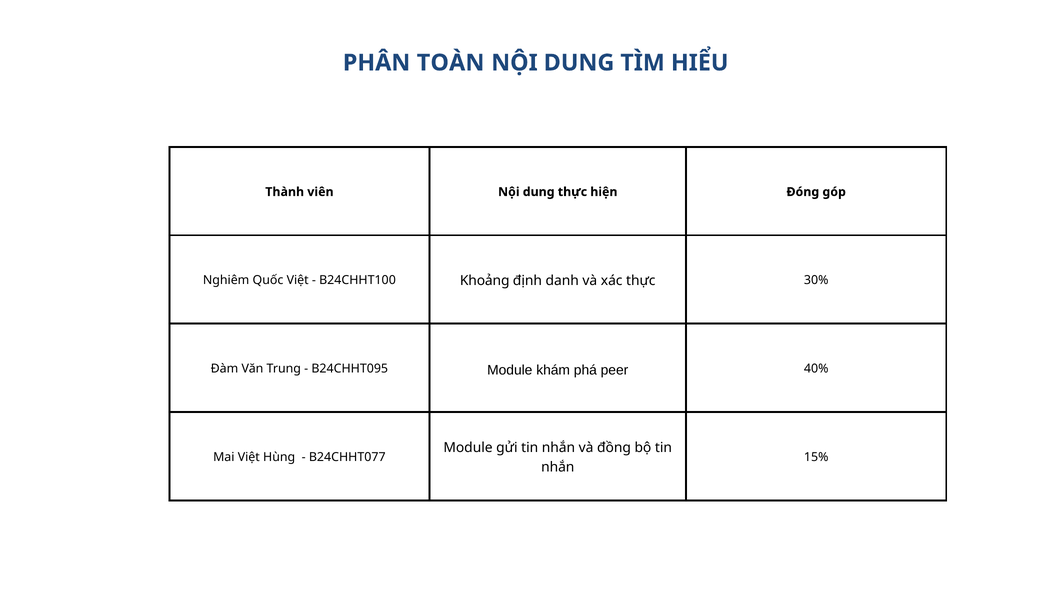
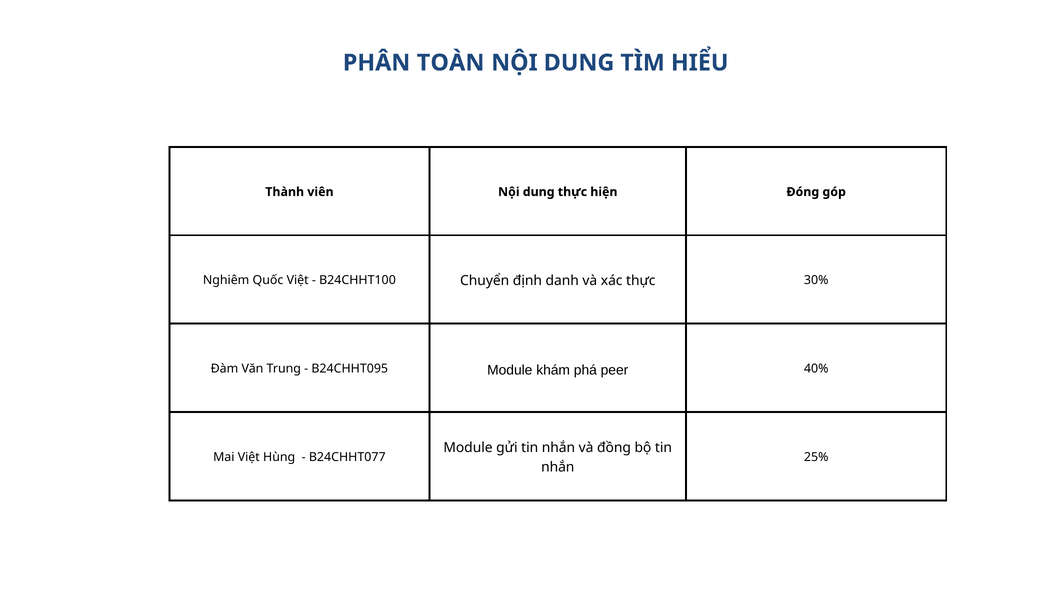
Khoảng: Khoảng -> Chuyển (485, 281)
15%: 15% -> 25% (816, 457)
